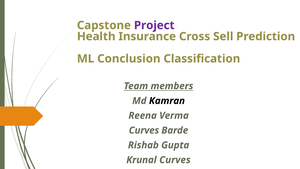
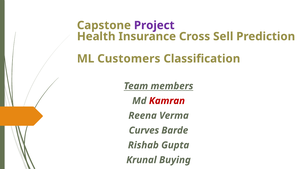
Conclusion: Conclusion -> Customers (129, 59)
Kamran colour: black -> red (167, 101)
Krunal Curves: Curves -> Buying (175, 160)
